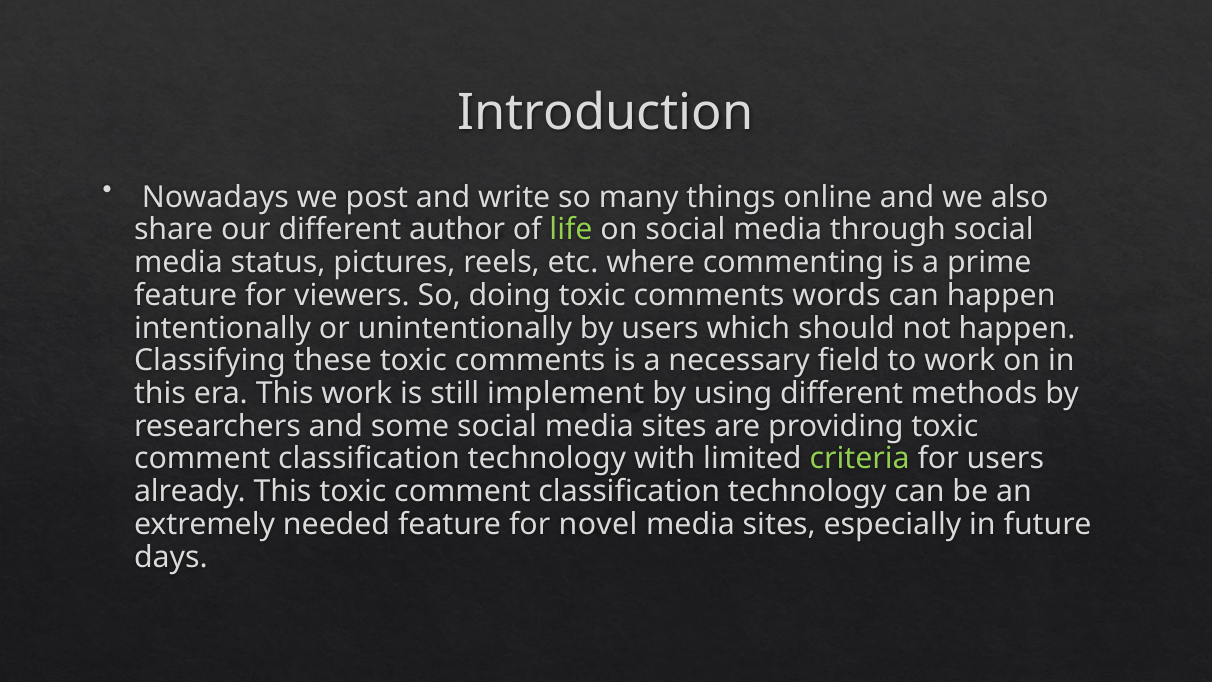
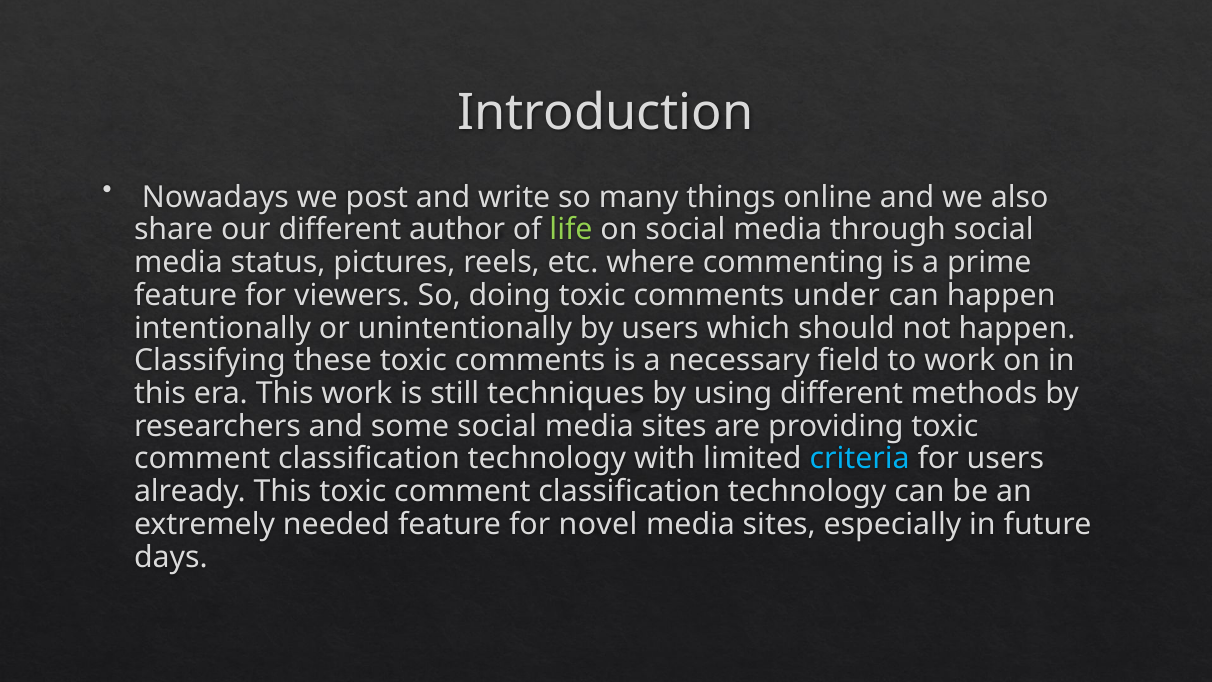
words: words -> under (836, 295)
implement: implement -> techniques (566, 393)
criteria colour: light green -> light blue (860, 459)
